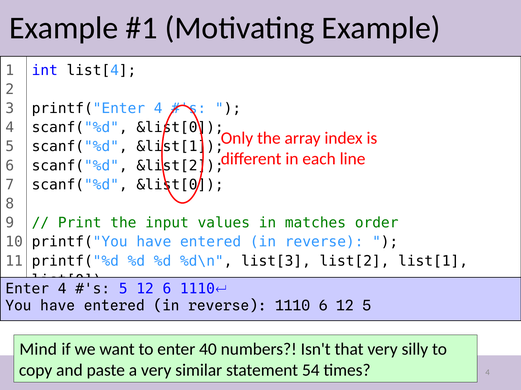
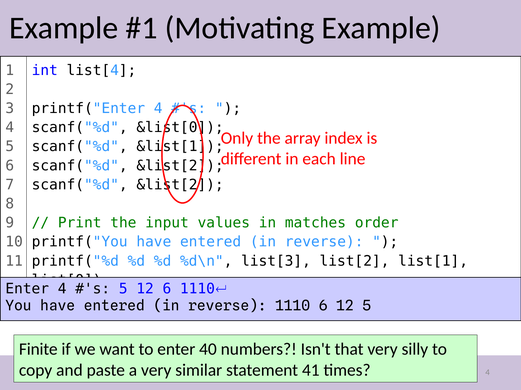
&list[0: &list[0 -> &list[2 (180, 185)
Mind: Mind -> Finite (38, 350)
54: 54 -> 41 (311, 371)
